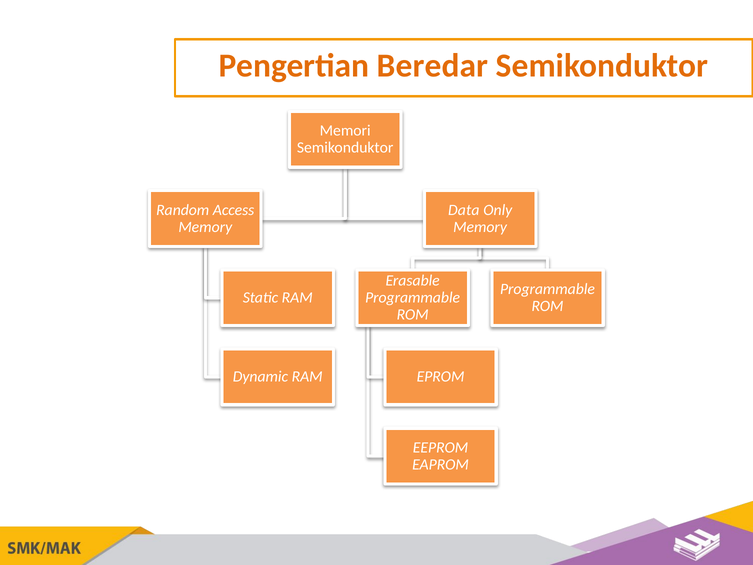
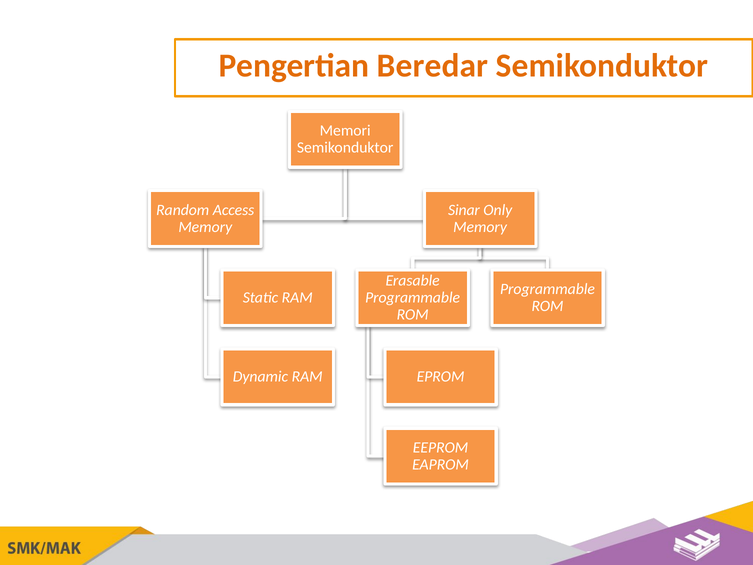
Data: Data -> Sinar (464, 210)
